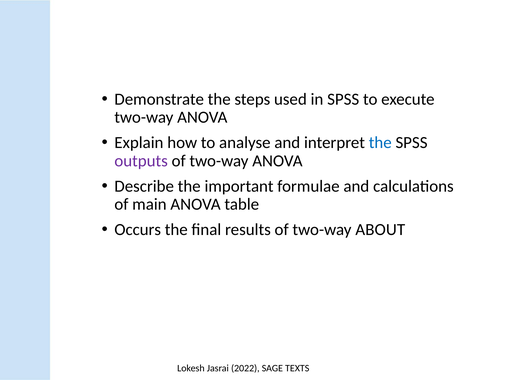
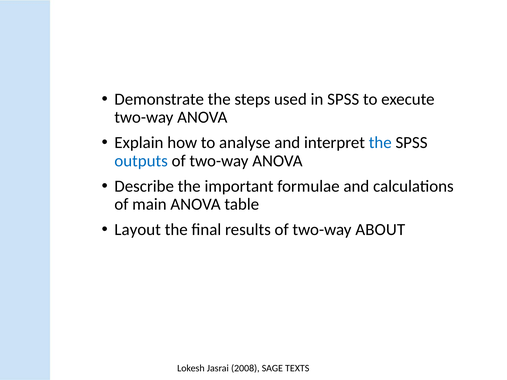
outputs colour: purple -> blue (141, 161)
Occurs: Occurs -> Layout (138, 230)
2022: 2022 -> 2008 (245, 368)
